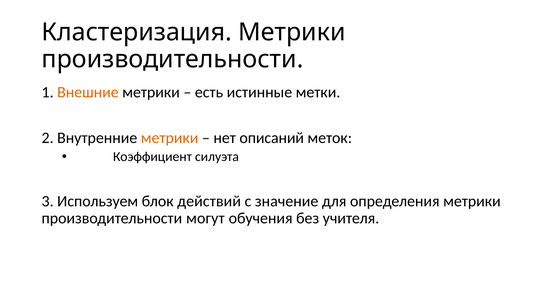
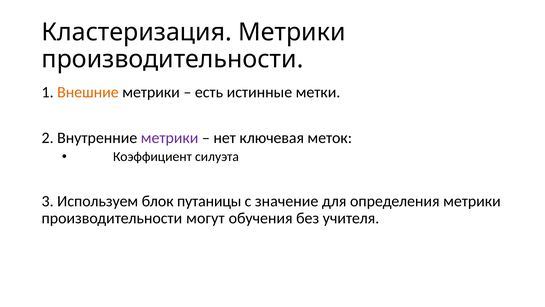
метрики colour: orange -> purple (170, 138)
описаний: описаний -> ключевая (272, 138)
действий: действий -> путаницы (209, 201)
